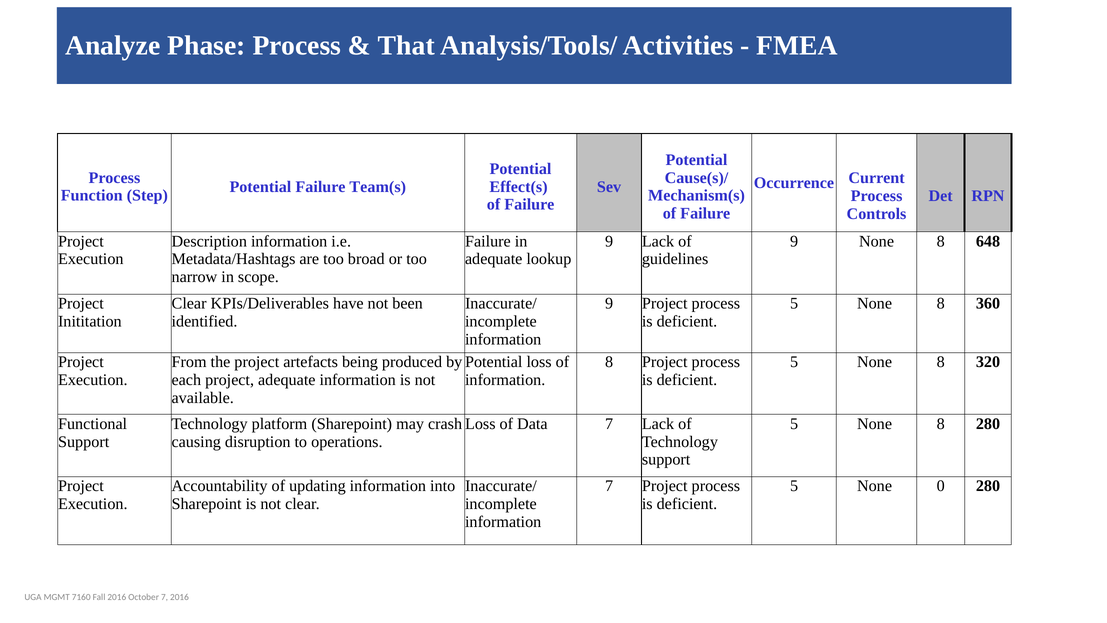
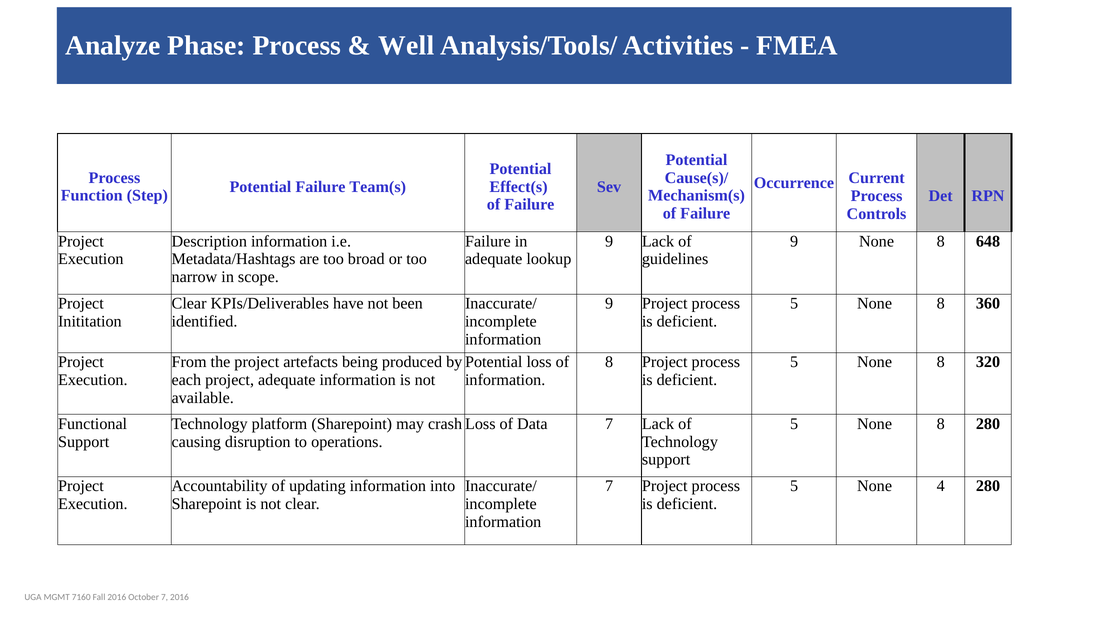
That: That -> Well (406, 45)
0: 0 -> 4 (941, 486)
